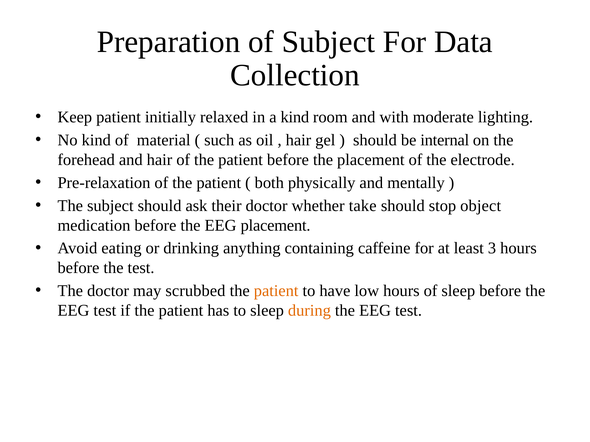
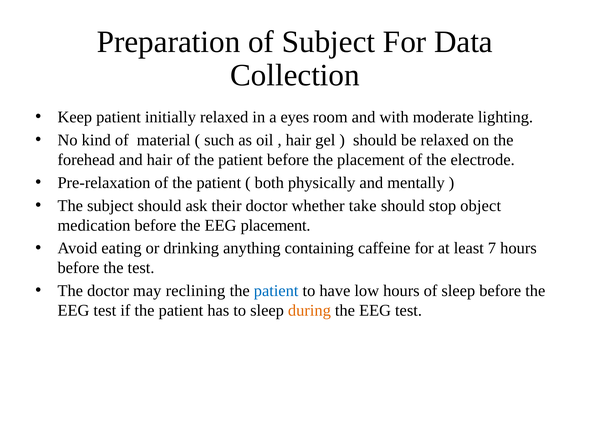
a kind: kind -> eyes (295, 117)
be internal: internal -> relaxed (445, 140)
3: 3 -> 7 (492, 248)
scrubbed: scrubbed -> reclining (195, 291)
patient colour: orange -> blue (276, 291)
